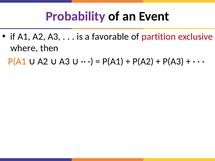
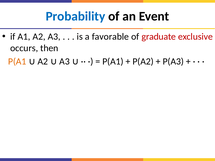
Probability colour: purple -> blue (75, 16)
partition: partition -> graduate (159, 37)
where: where -> occurs (24, 48)
